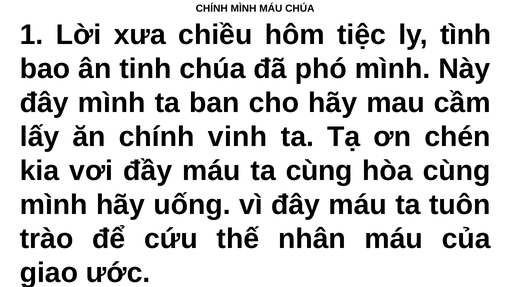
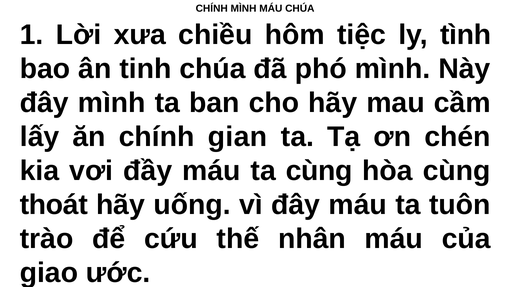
vinh: vinh -> gian (238, 137)
mình: mình -> thoát (54, 205)
